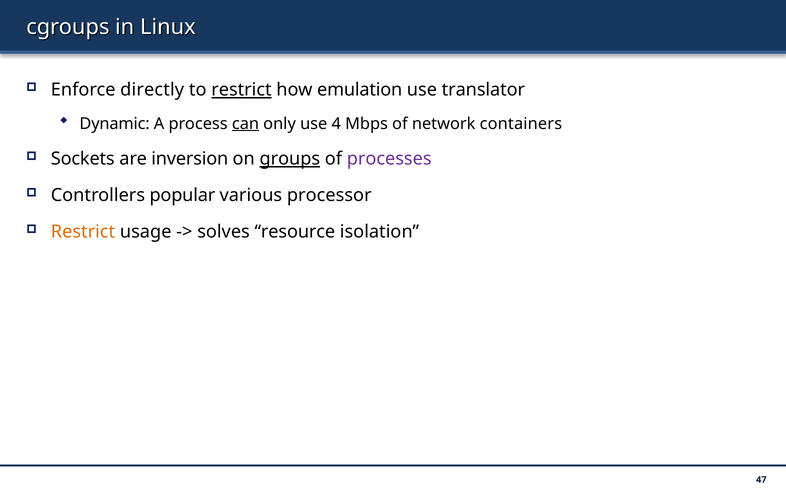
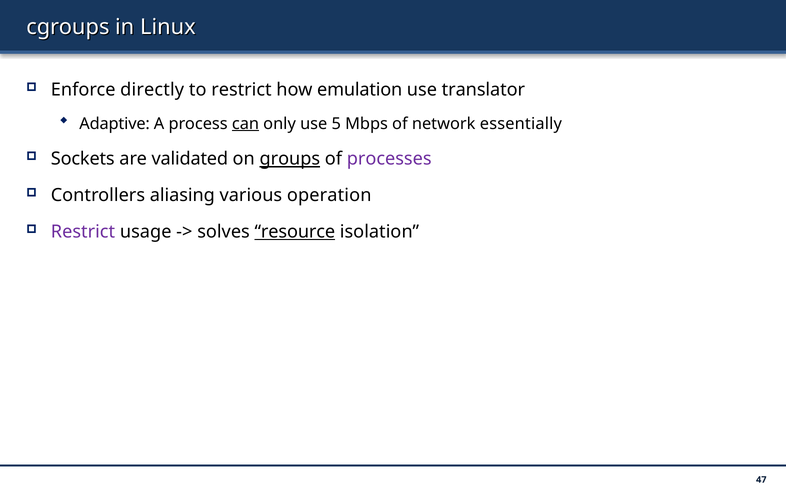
restrict underline: present -> none (241, 90)
Dynamic: Dynamic -> Adaptive (115, 124)
4: 4 -> 5 (336, 124)
containers: containers -> essentially (521, 124)
inversion: inversion -> validated (190, 159)
popular: popular -> aliasing (182, 195)
processor: processor -> operation (329, 195)
Restrict colour: orange -> purple (83, 232)
resource underline: none -> present (295, 232)
